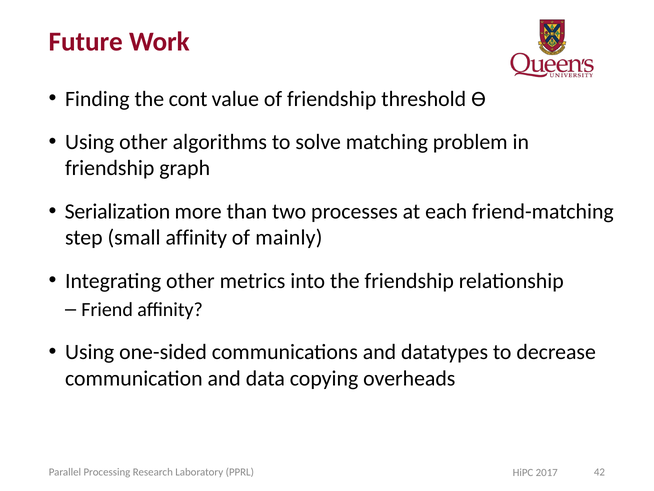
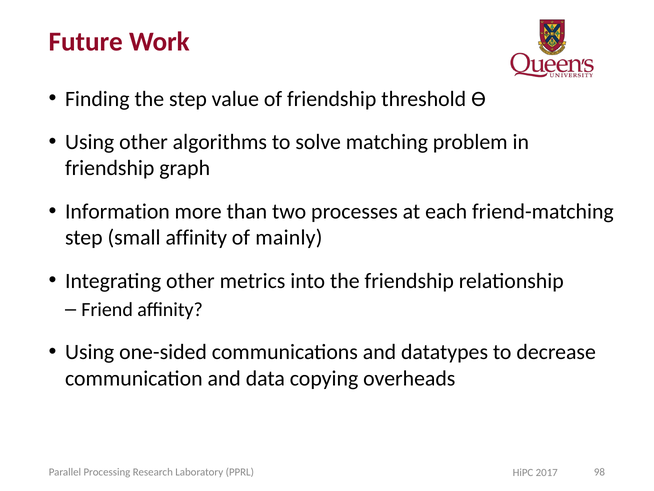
the cont: cont -> step (188, 99)
Serialization: Serialization -> Information (117, 211)
42: 42 -> 98 (599, 472)
